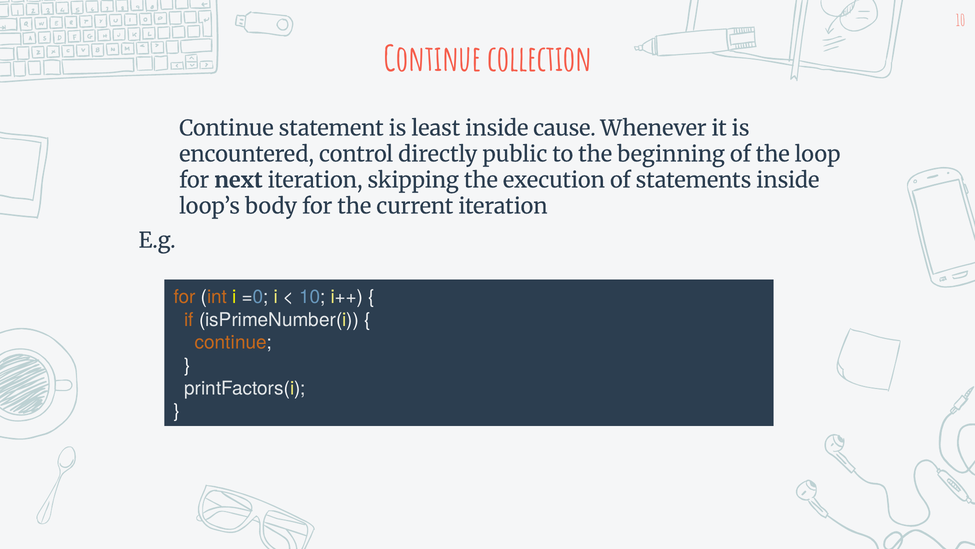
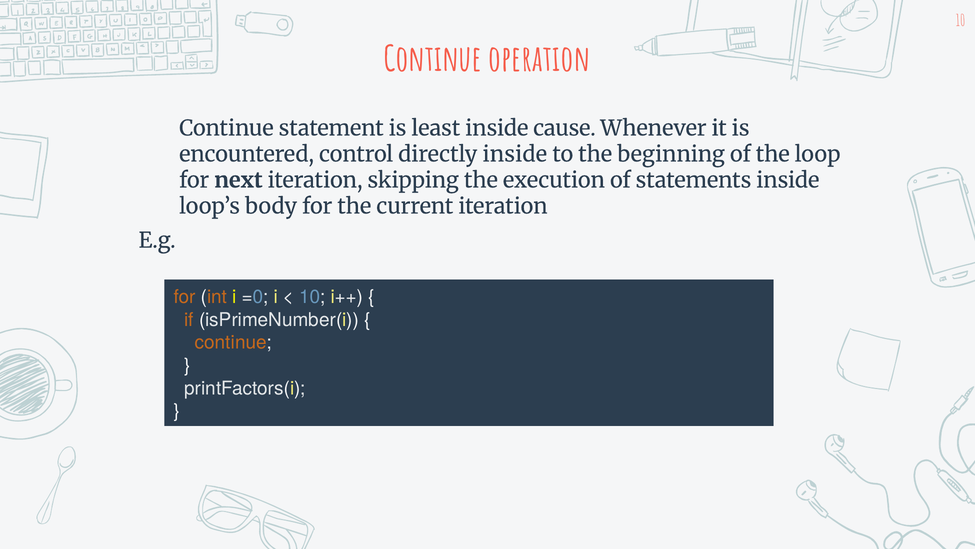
collection: collection -> operation (539, 60)
directly public: public -> inside (515, 154)
